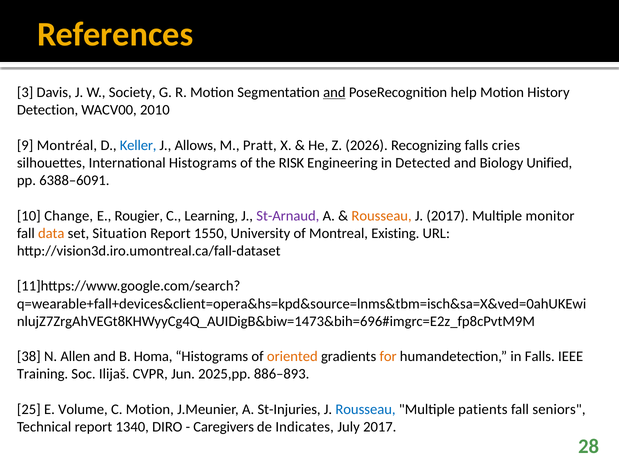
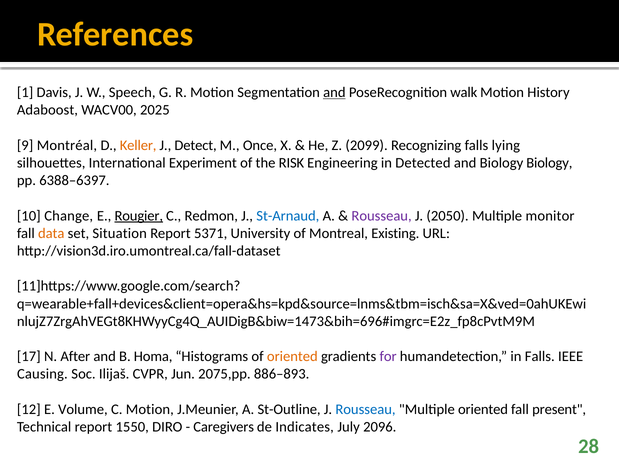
3: 3 -> 1 (25, 92)
Society: Society -> Speech (132, 92)
help: help -> walk (464, 92)
Detection: Detection -> Adaboost (47, 110)
2010: 2010 -> 2025 (155, 110)
Keller colour: blue -> orange (138, 145)
Allows: Allows -> Detect (196, 145)
Pratt: Pratt -> Once (260, 145)
2026: 2026 -> 2099 (367, 145)
cries: cries -> lying (506, 145)
International Histograms: Histograms -> Experiment (203, 163)
Biology Unified: Unified -> Biology (549, 163)
6388–6091: 6388–6091 -> 6388–6397 (74, 180)
Rougier underline: none -> present (139, 215)
Learning: Learning -> Redmon (211, 215)
St-Arnaud colour: purple -> blue (288, 215)
Rousseau colour: orange -> purple (382, 215)
J 2017: 2017 -> 2050 (448, 215)
1550: 1550 -> 5371 (211, 233)
38: 38 -> 17 (29, 356)
Allen: Allen -> After (75, 356)
for colour: orange -> purple (388, 356)
Training: Training -> Causing (42, 373)
2025,pp: 2025,pp -> 2075,pp (224, 373)
25: 25 -> 12 (29, 409)
St-Injuries: St-Injuries -> St-Outline (289, 409)
Multiple patients: patients -> oriented (483, 409)
seniors: seniors -> present (559, 409)
1340: 1340 -> 1550 (132, 426)
July 2017: 2017 -> 2096 (380, 426)
